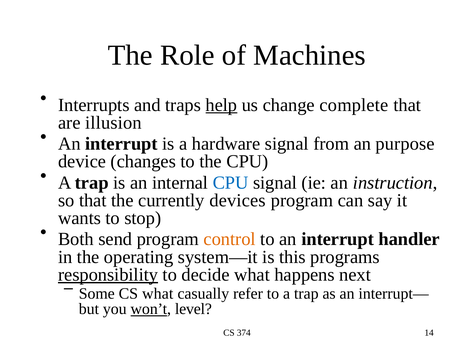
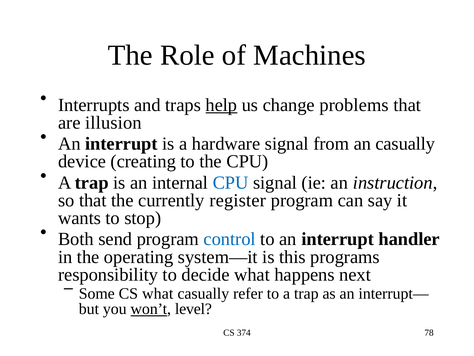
complete: complete -> problems (354, 105)
an purpose: purpose -> casually (405, 144)
changes: changes -> creating (143, 161)
devices: devices -> register (238, 200)
control colour: orange -> blue (230, 239)
responsibility underline: present -> none (108, 274)
14: 14 -> 78 (429, 332)
